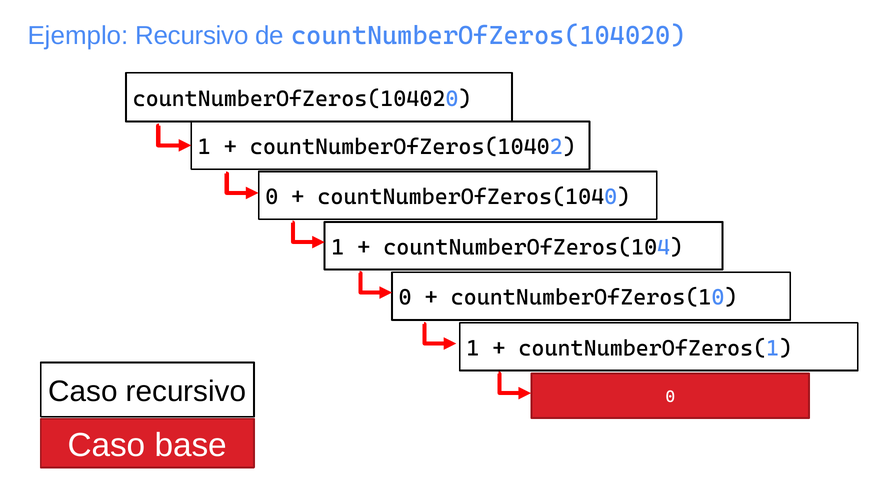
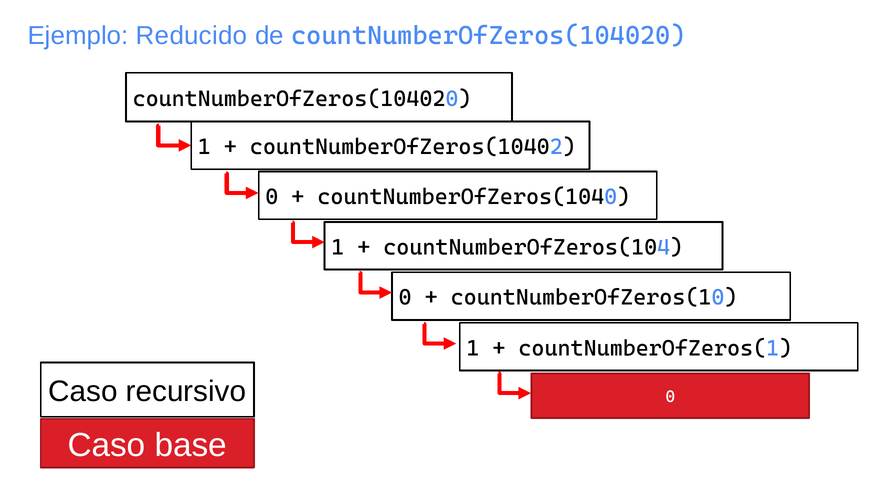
Ejemplo Recursivo: Recursivo -> Reducido (192, 36)
